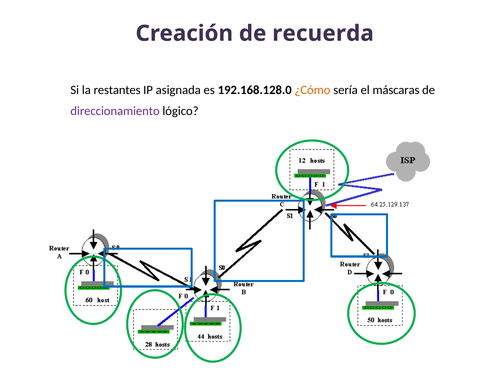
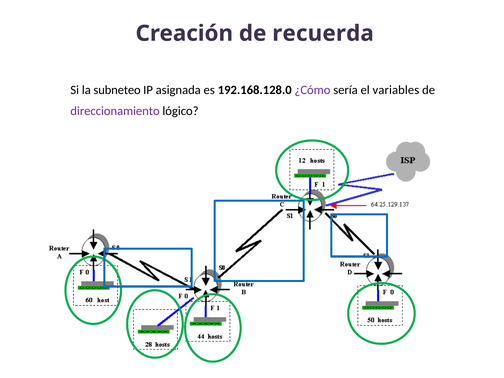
restantes: restantes -> subneteo (117, 90)
¿Cómo colour: orange -> purple (312, 90)
máscaras: máscaras -> variables (396, 90)
